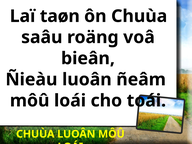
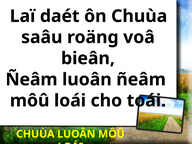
taøn: taøn -> daét (60, 16)
Ñieàu: Ñieàu -> Ñeâm (31, 80)
